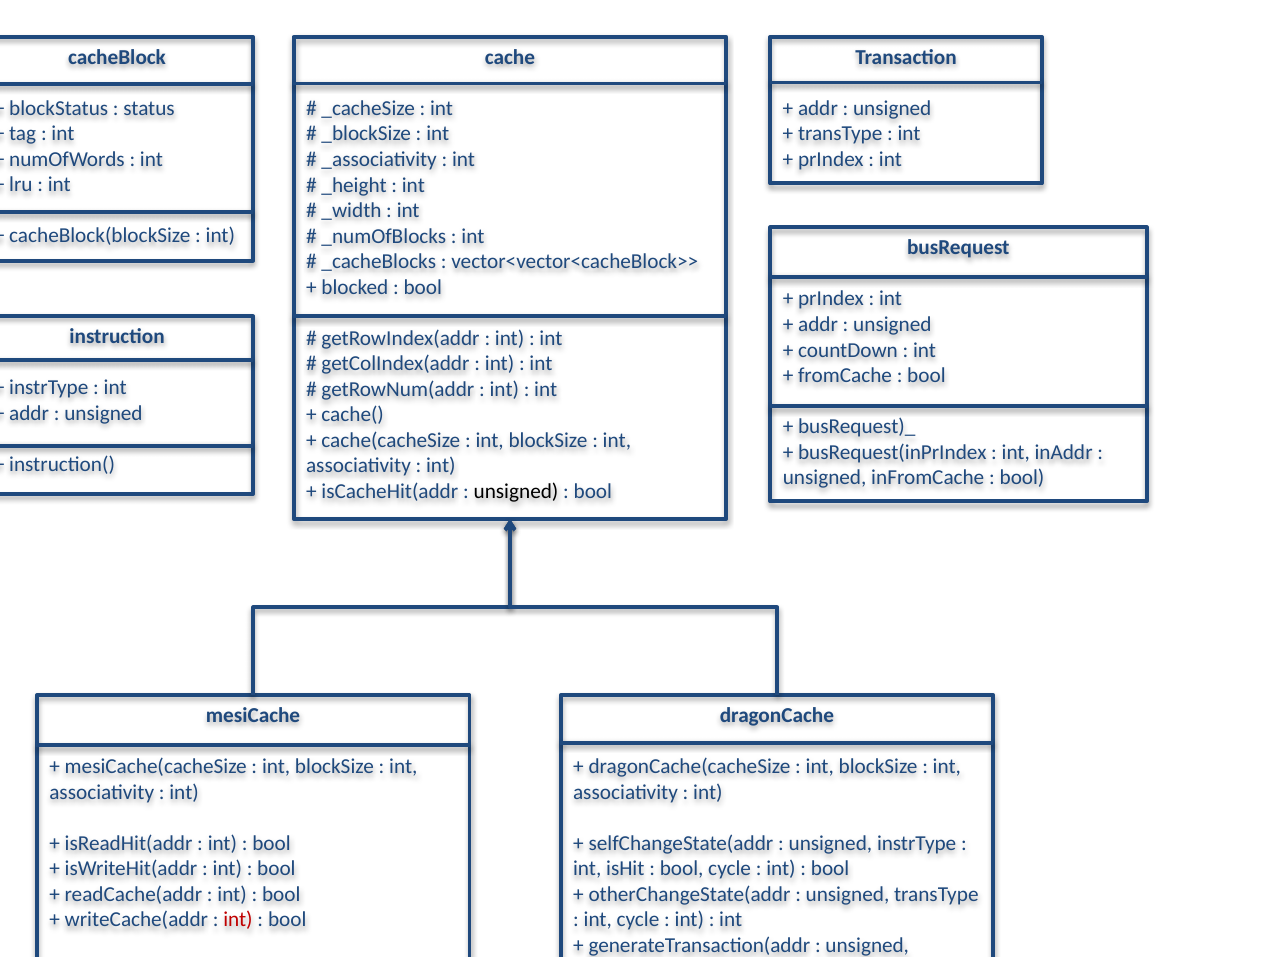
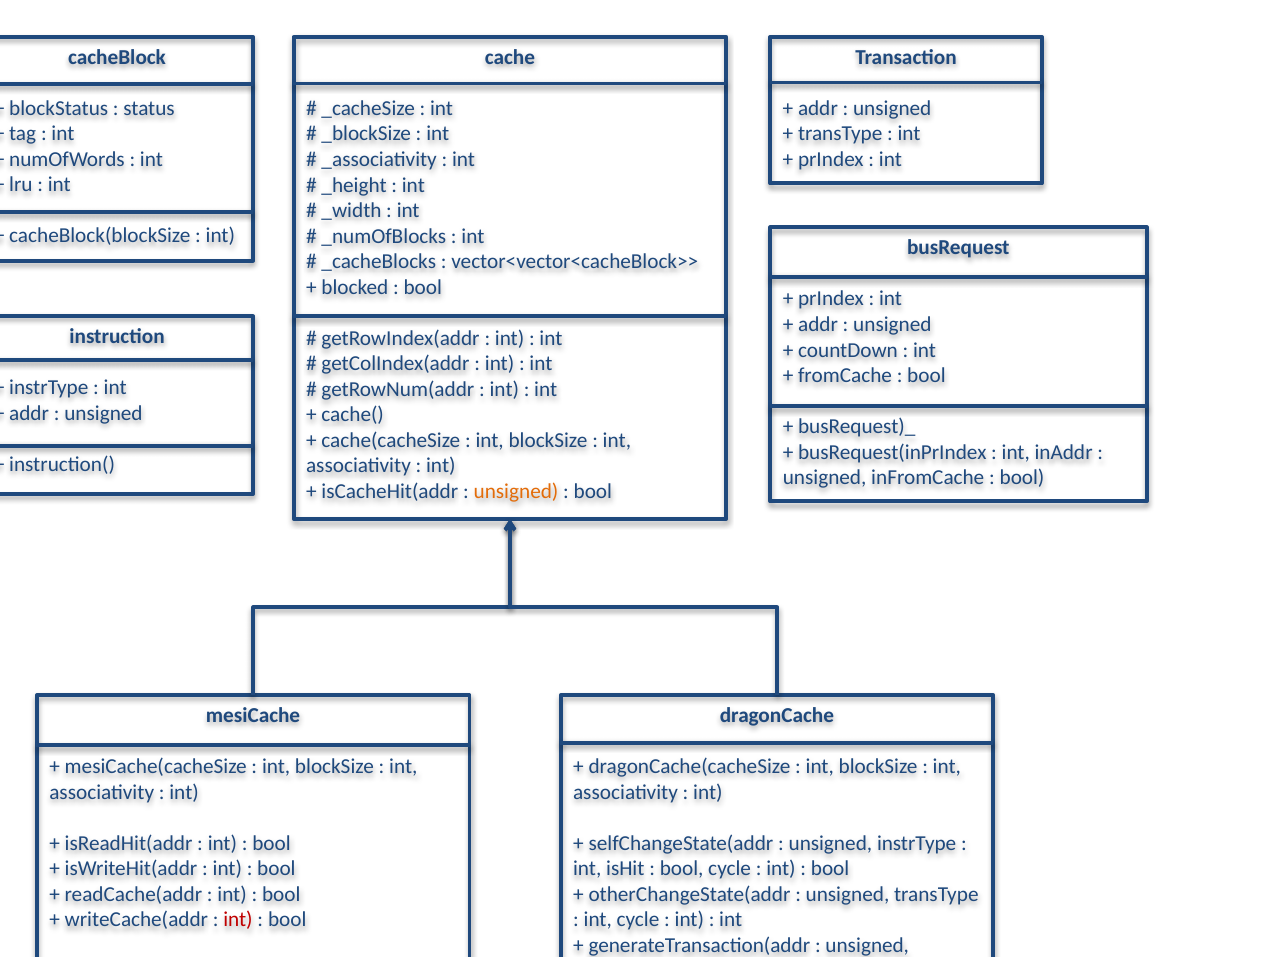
unsigned colour: black -> orange (516, 491)
